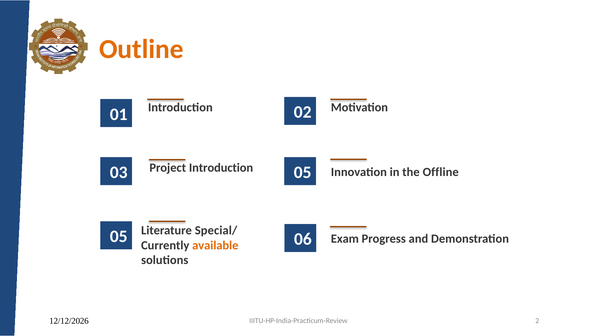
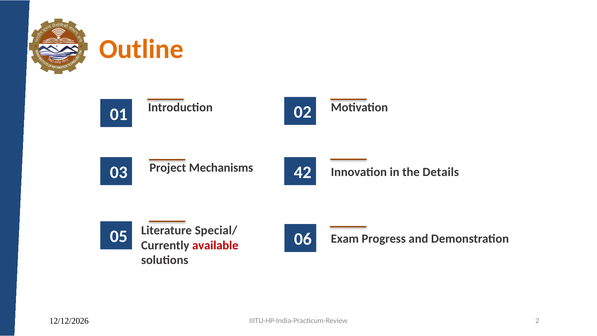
Project Introduction: Introduction -> Mechanisms (221, 167)
03 05: 05 -> 42 (303, 172)
Offline: Offline -> Details (441, 172)
available colour: orange -> red (215, 245)
